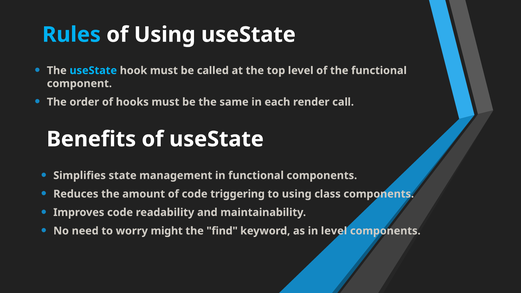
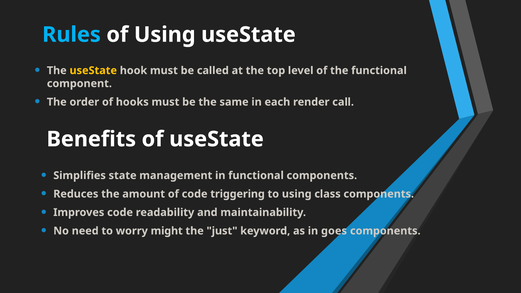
useState colour: light blue -> yellow (93, 71)
find: find -> just (222, 231)
in level: level -> goes (334, 231)
